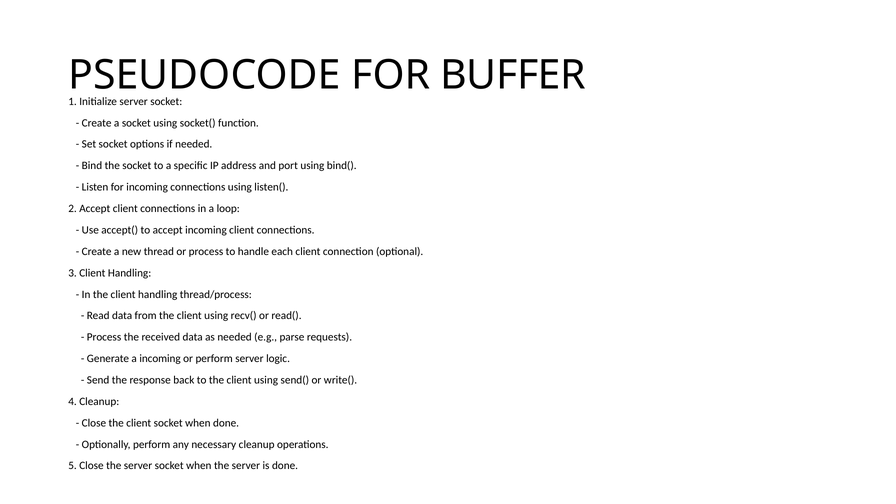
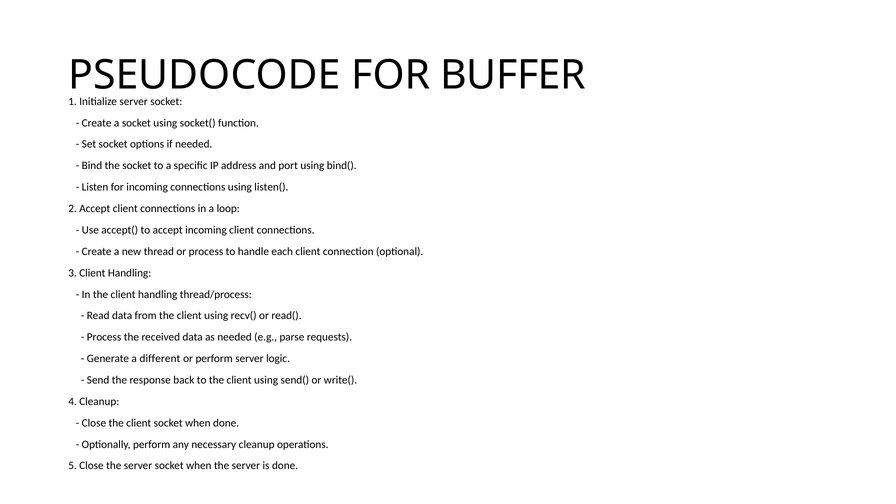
a incoming: incoming -> different (160, 359)
